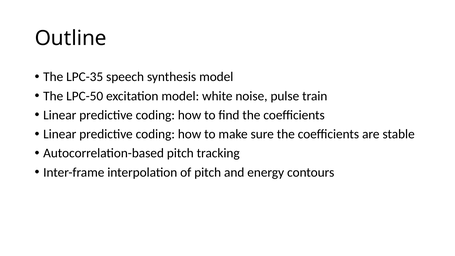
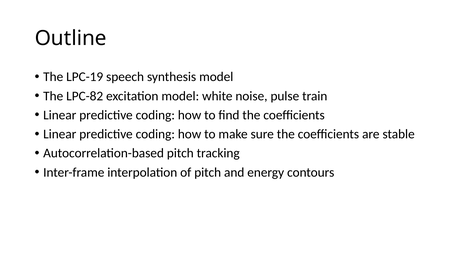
LPC-35: LPC-35 -> LPC-19 (85, 77)
LPC-50: LPC-50 -> LPC-82 (85, 96)
